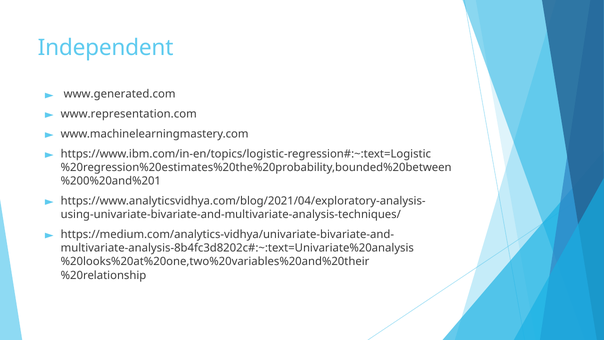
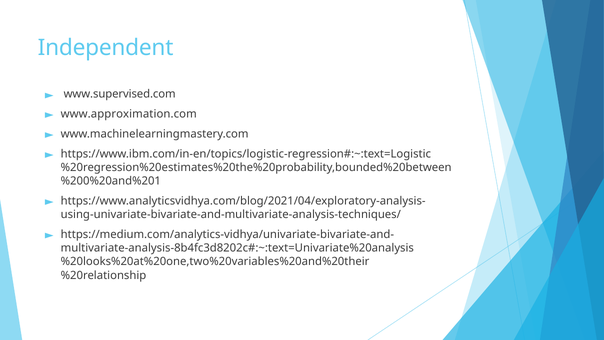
www.generated.com: www.generated.com -> www.supervised.com (120, 94)
www.representation.com: www.representation.com -> www.approximation.com (129, 114)
